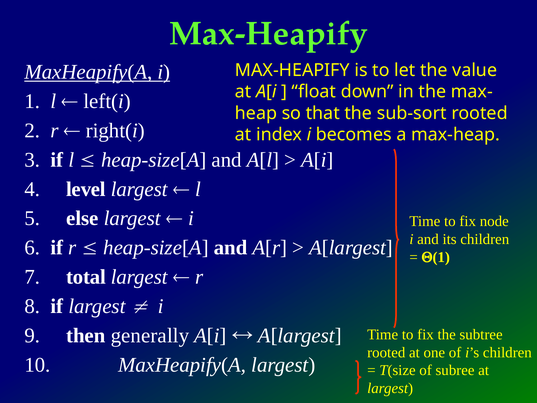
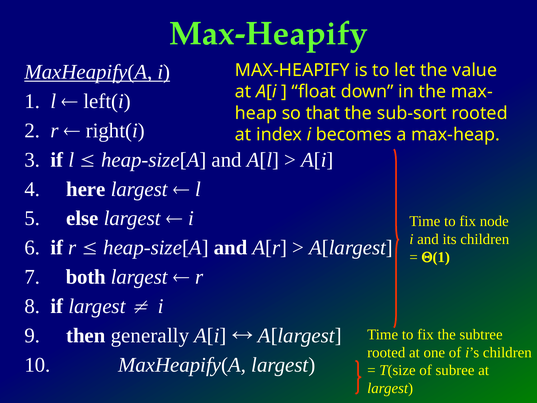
level: level -> here (86, 189)
total: total -> both (86, 277)
